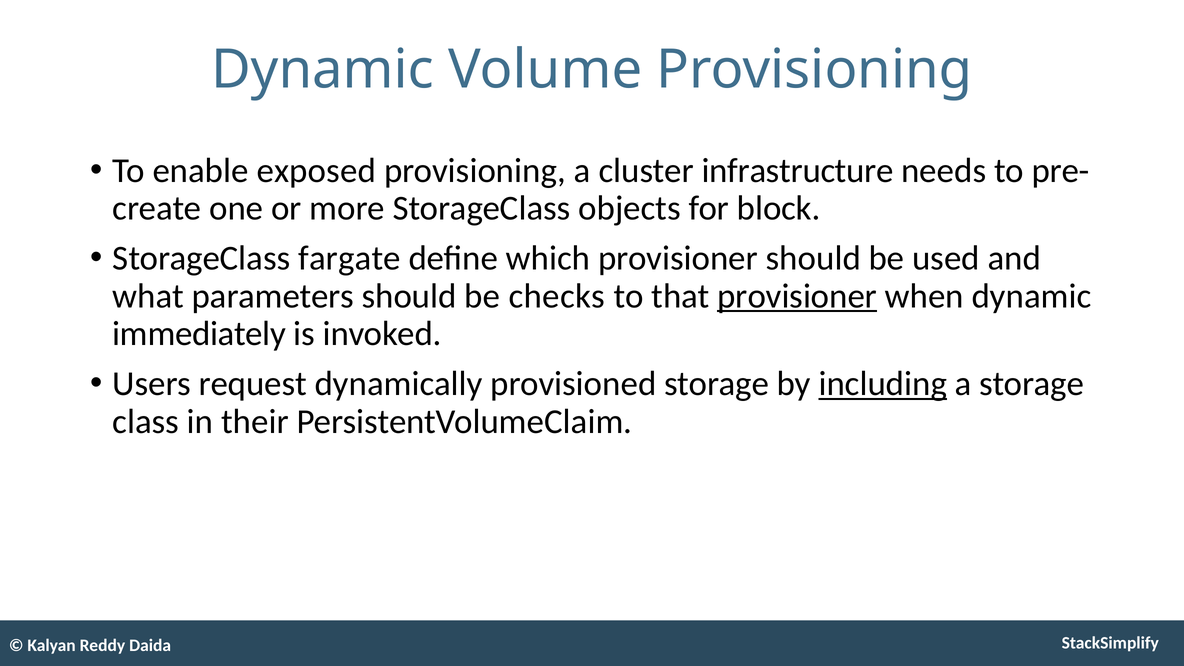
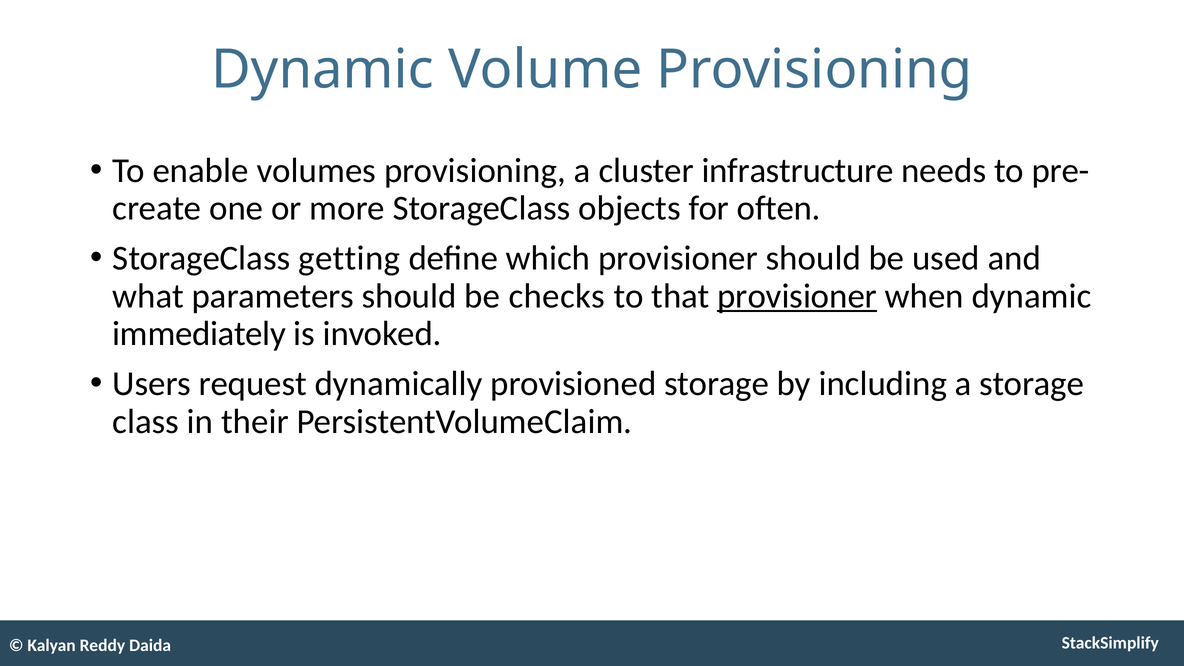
exposed: exposed -> volumes (316, 171)
block: block -> often (779, 208)
fargate: fargate -> getting (349, 258)
including underline: present -> none (883, 384)
